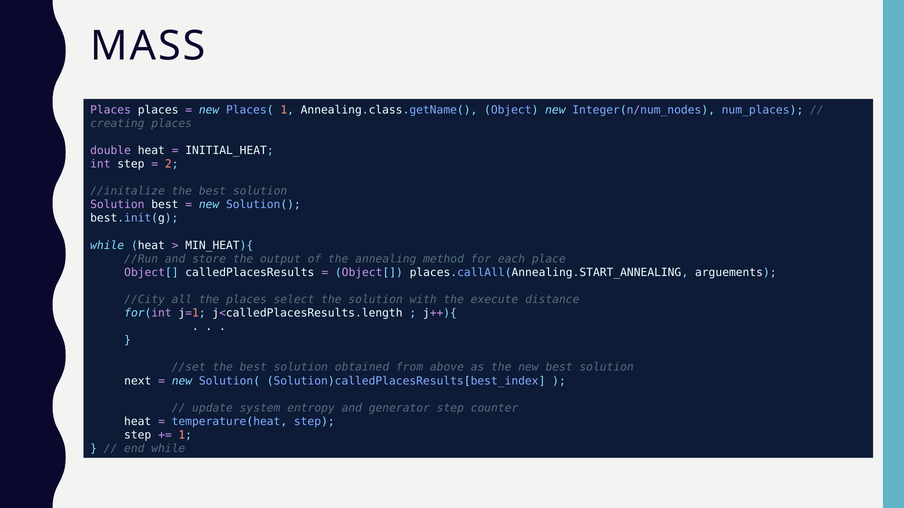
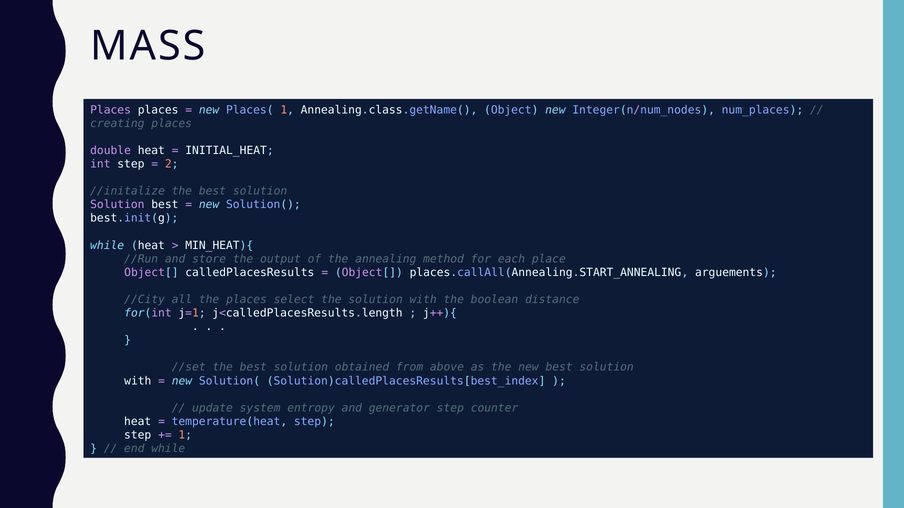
execute: execute -> boolean (495, 300)
next: next -> with (138, 381)
